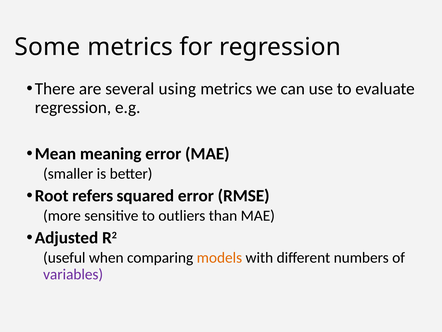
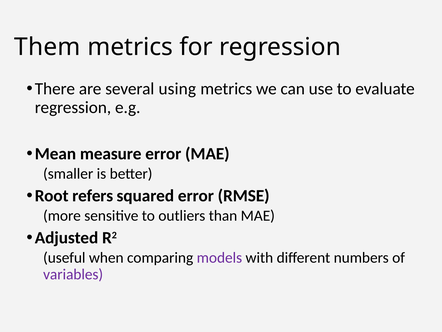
Some: Some -> Them (47, 47)
meaning: meaning -> measure (111, 154)
models colour: orange -> purple (219, 257)
